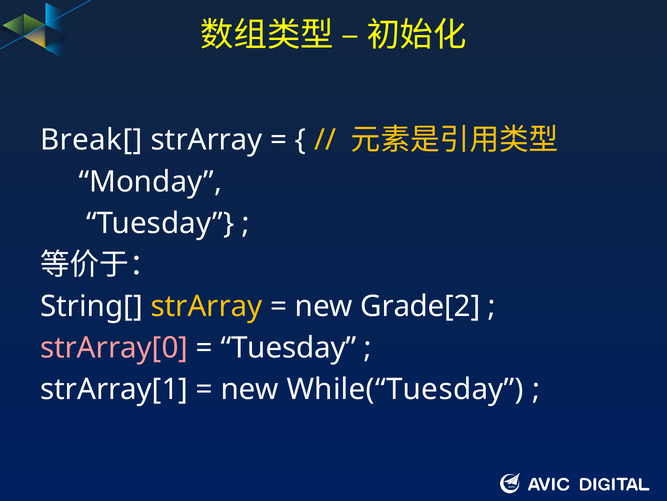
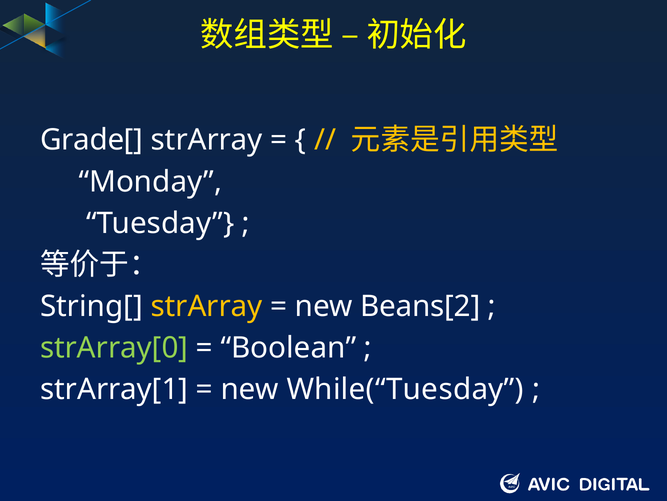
Break[: Break[ -> Grade[ (92, 140)
Grade[2: Grade[2 -> Beans[2 (420, 306)
strArray[0 colour: pink -> light green (114, 348)
Tuesday: Tuesday -> Boolean (288, 348)
